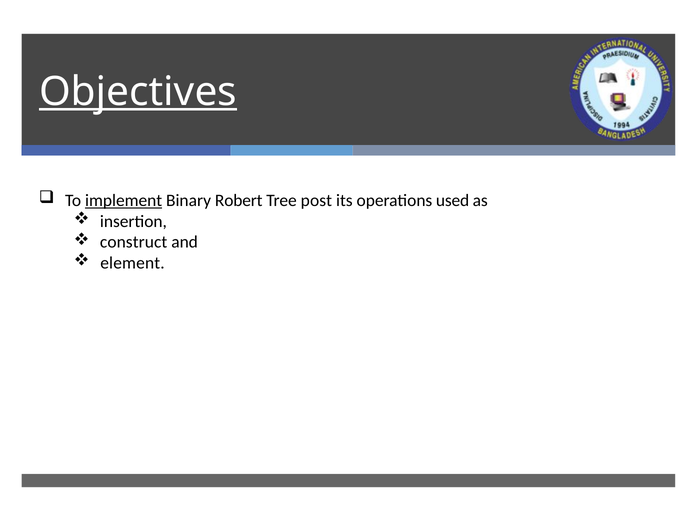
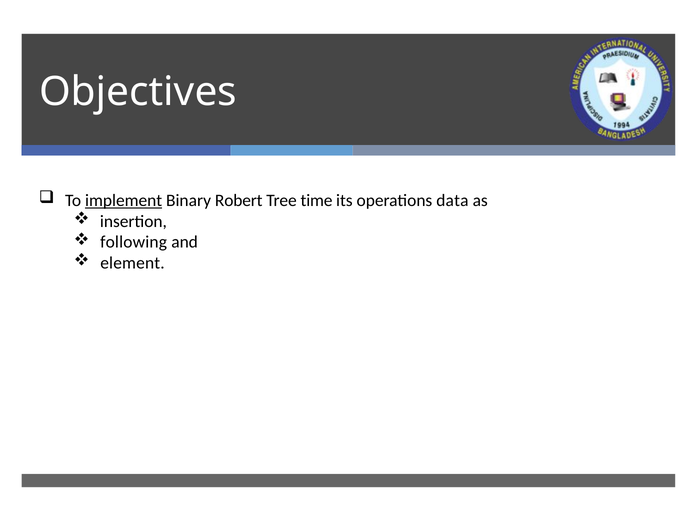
Objectives underline: present -> none (138, 92)
post: post -> time (317, 201)
used: used -> data (452, 201)
construct: construct -> following (134, 243)
